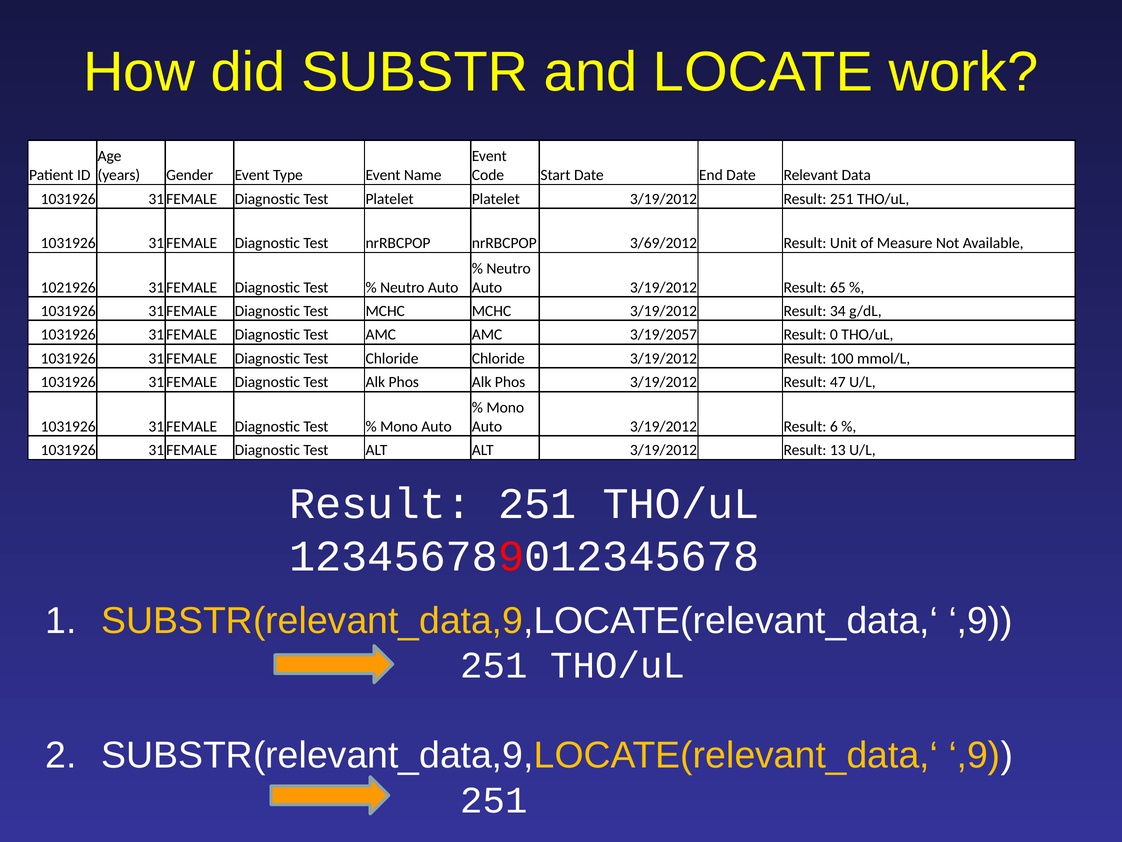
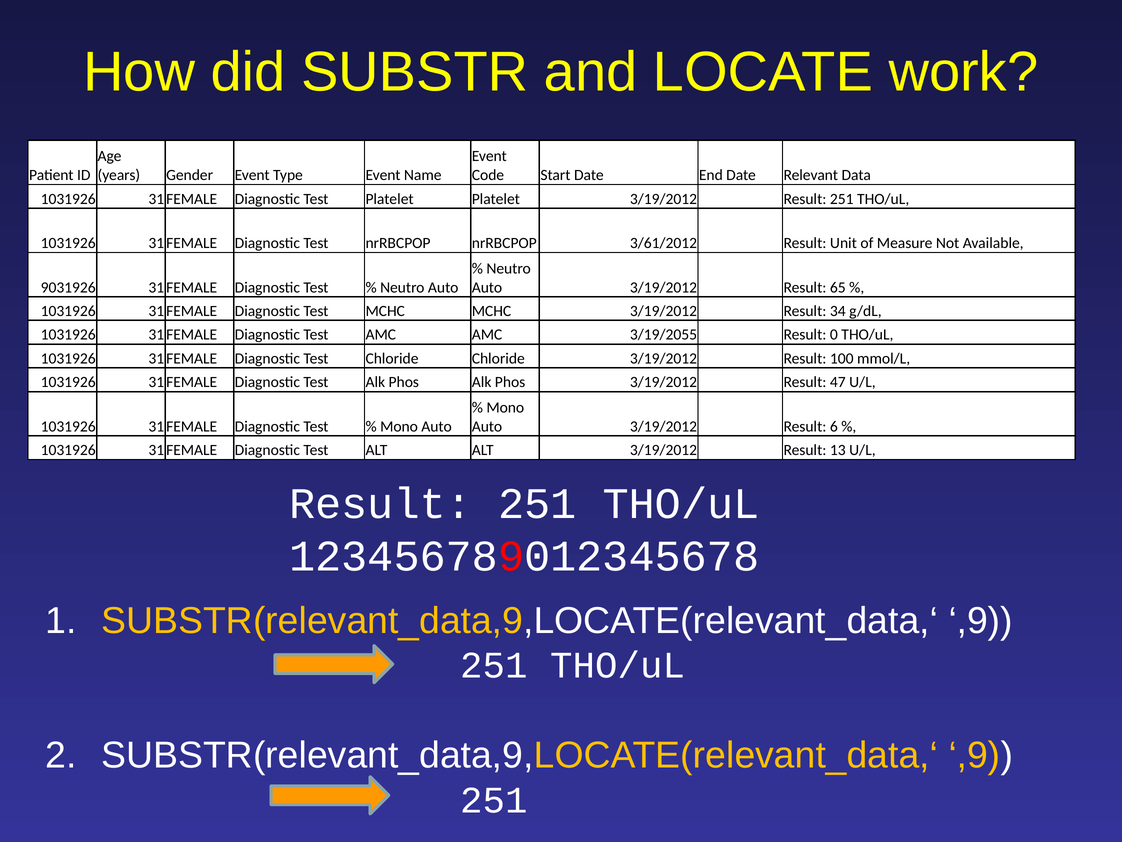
3/69/2012: 3/69/2012 -> 3/61/2012 (664, 243)
1021926: 1021926 -> 9031926 (68, 287)
3/19/2057: 3/19/2057 -> 3/19/2055 (664, 335)
